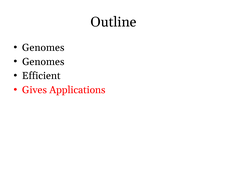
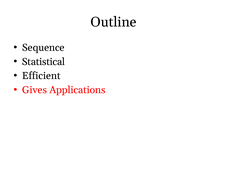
Genomes: Genomes -> Sequence (43, 48)
Genomes: Genomes -> Statistical (43, 62)
